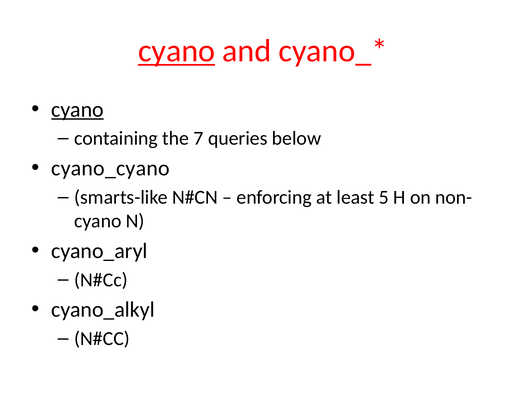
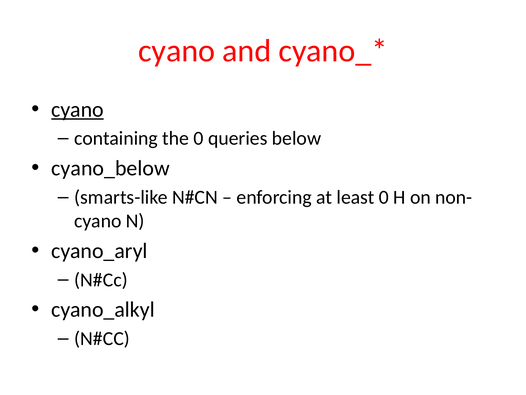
cyano underline: present -> none (177, 51)
the 7: 7 -> 0 (199, 138)
cyano_cyano: cyano_cyano -> cyano_below (111, 168)
least 5: 5 -> 0 (384, 197)
